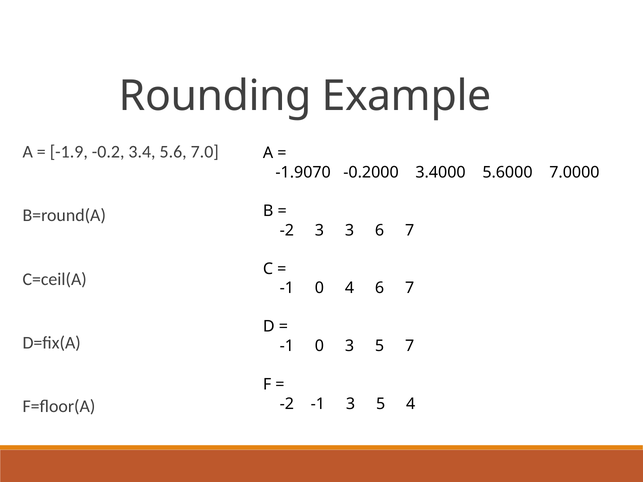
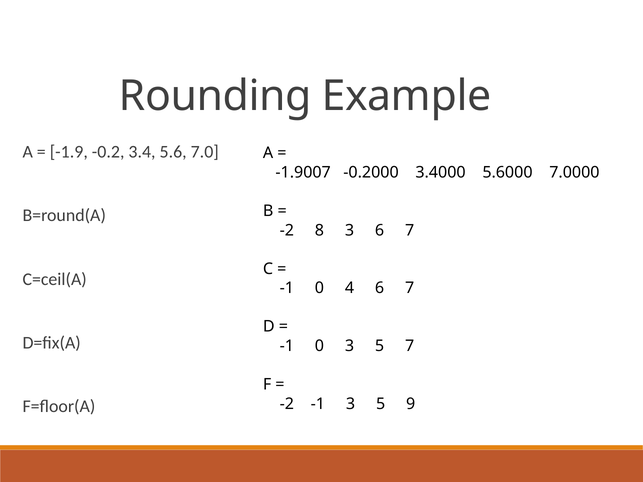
-1.9070: -1.9070 -> -1.9007 (303, 173)
-2 3: 3 -> 8 (319, 230)
5 4: 4 -> 9 (411, 404)
